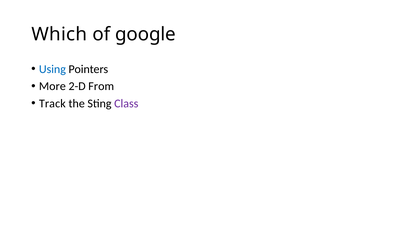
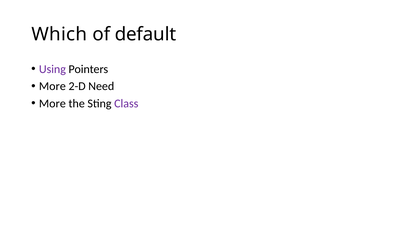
google: google -> default (145, 34)
Using colour: blue -> purple (52, 69)
From: From -> Need (101, 87)
Track: Track -> More (52, 104)
